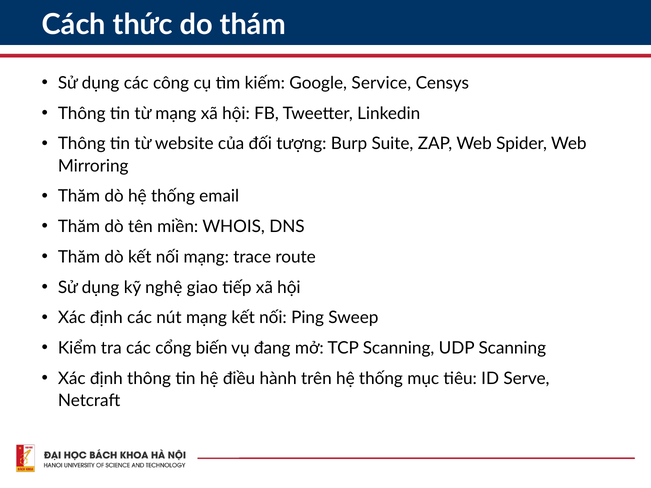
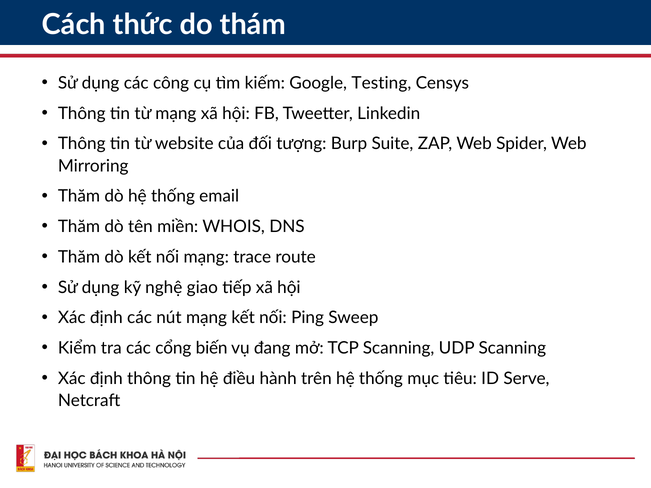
Service: Service -> Testing (381, 83)
